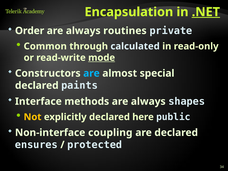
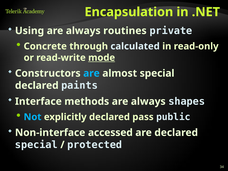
.NET underline: present -> none (206, 12)
Order: Order -> Using (30, 31)
Common: Common -> Concrete (45, 46)
Not colour: yellow -> light blue (33, 117)
here: here -> pass (143, 117)
coupling: coupling -> accessed (110, 133)
ensures: ensures -> special (36, 145)
